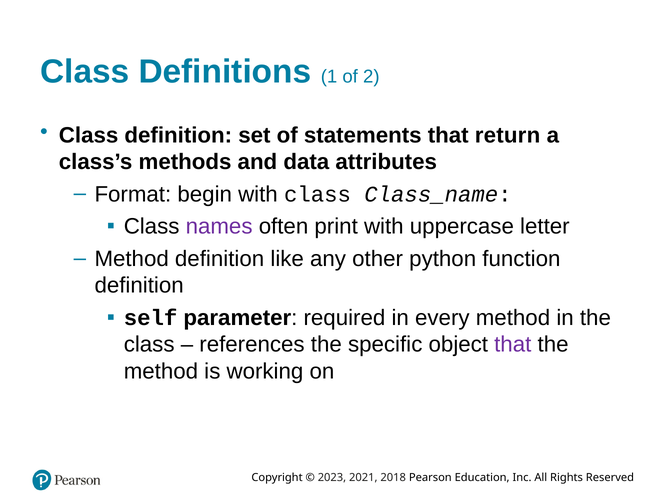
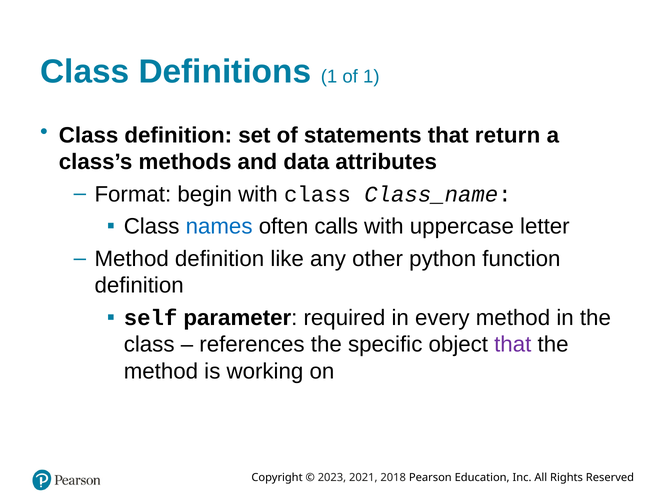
of 2: 2 -> 1 (371, 76)
names colour: purple -> blue (219, 227)
print: print -> calls (336, 227)
